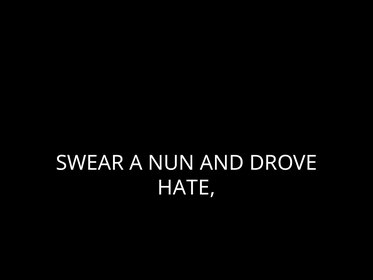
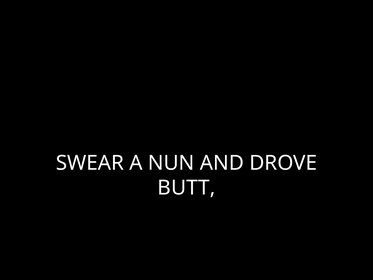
HATE: HATE -> BUTT (186, 188)
